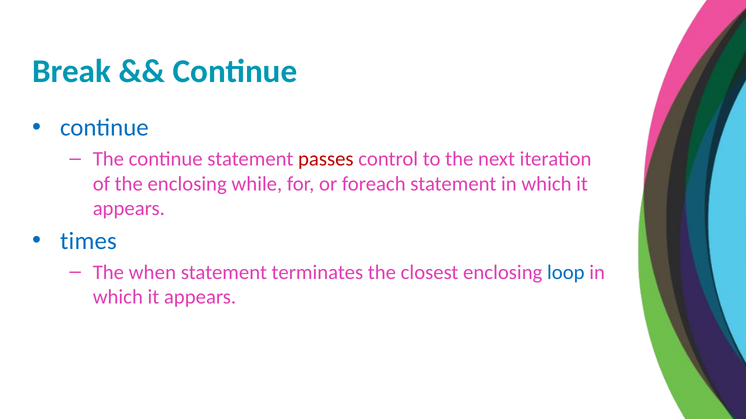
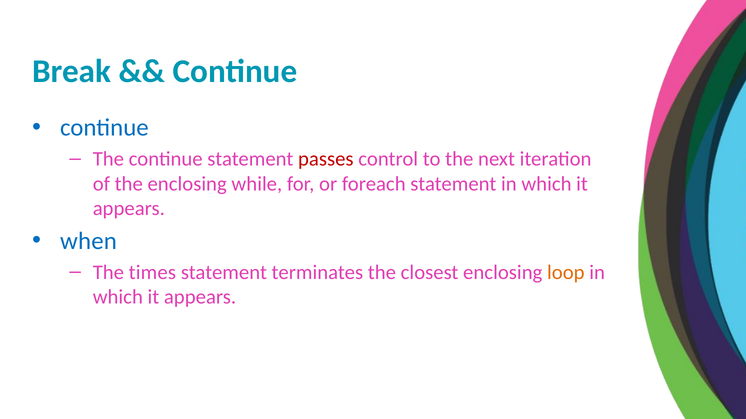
times: times -> when (88, 242)
when: when -> times (152, 273)
loop colour: blue -> orange (566, 273)
